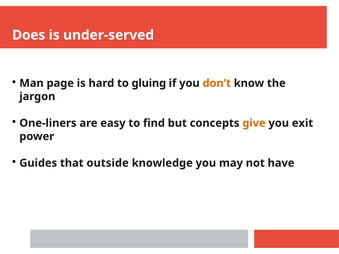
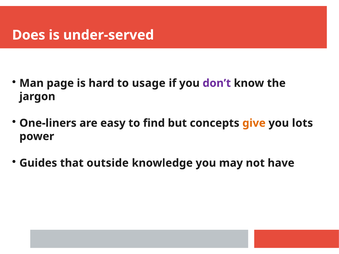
gluing: gluing -> usage (149, 83)
don’t colour: orange -> purple (217, 83)
exit: exit -> lots (303, 123)
